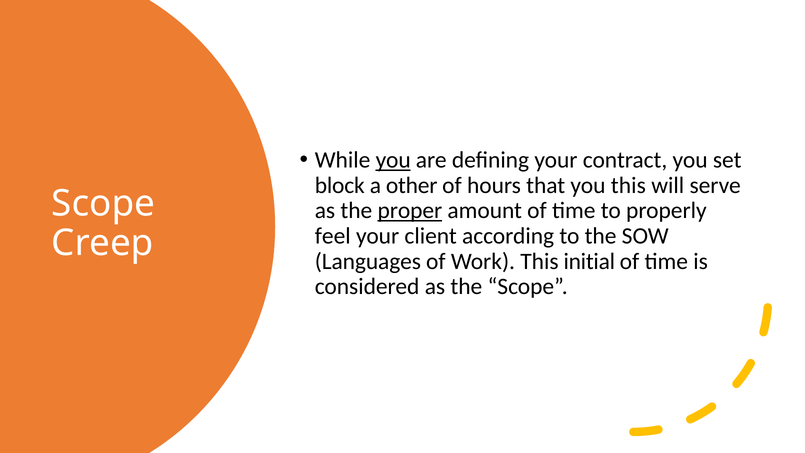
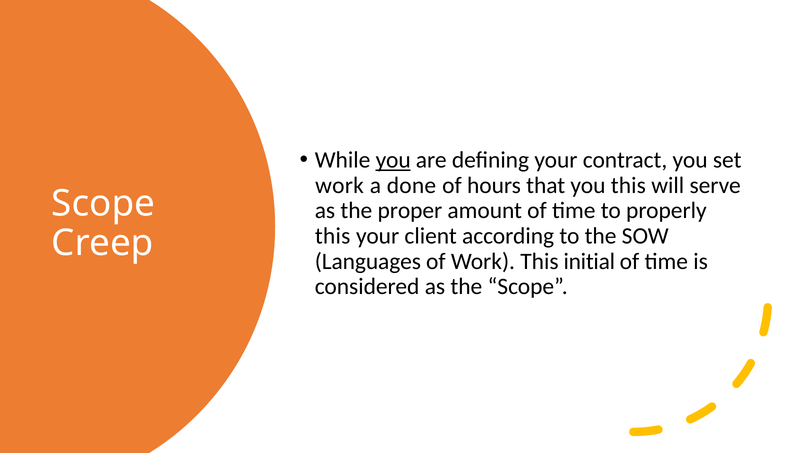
block: block -> work (340, 185)
other: other -> done (411, 185)
proper underline: present -> none (410, 211)
feel: feel -> this (333, 236)
